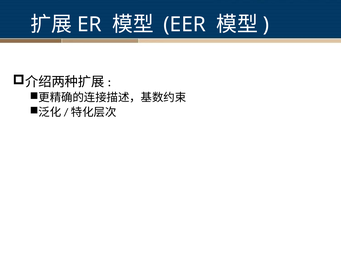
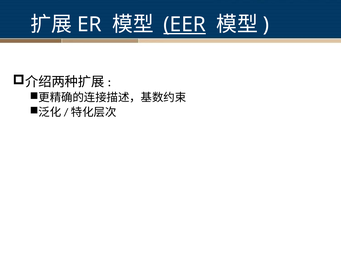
EER underline: none -> present (185, 25)
